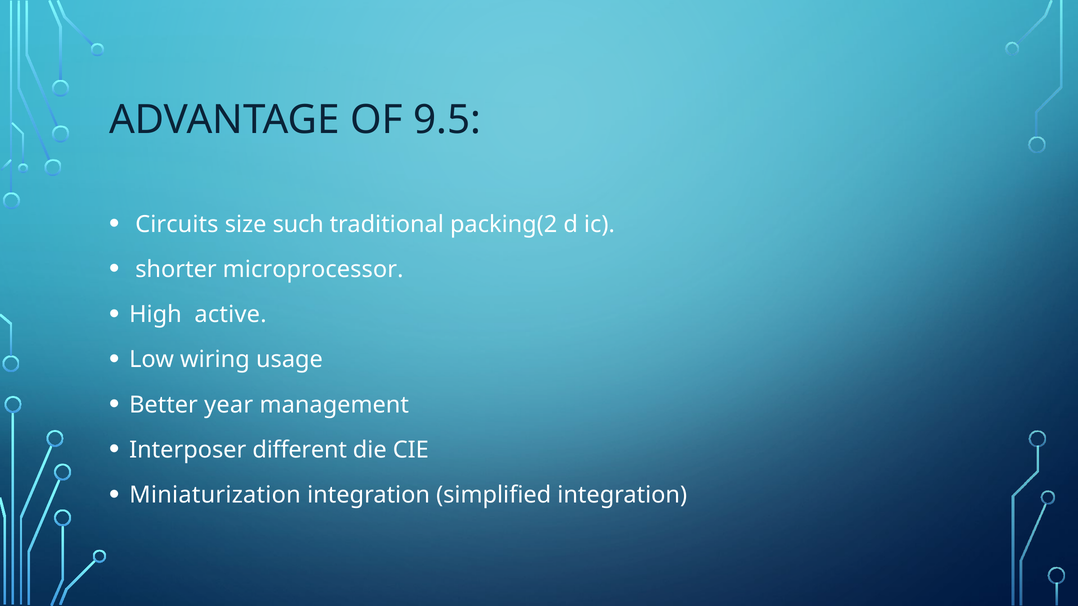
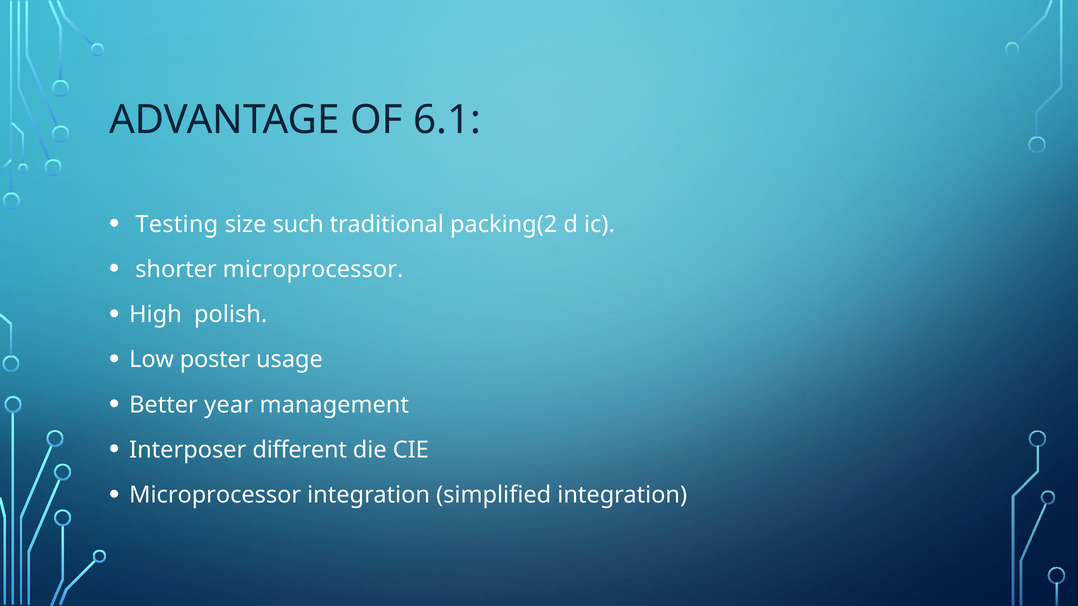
9.5: 9.5 -> 6.1 (447, 120)
Circuits: Circuits -> Testing (177, 224)
active: active -> polish (231, 315)
wiring: wiring -> poster (215, 360)
Miniaturization: Miniaturization -> Microprocessor (215, 495)
